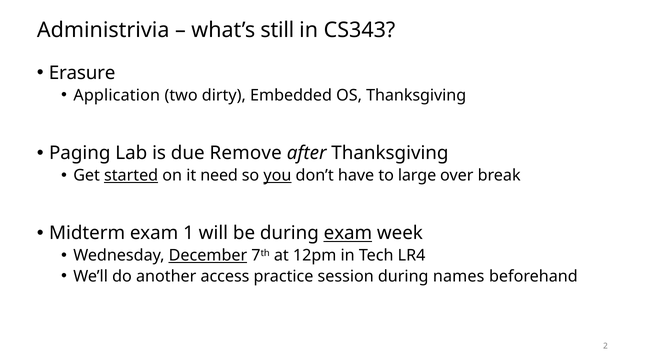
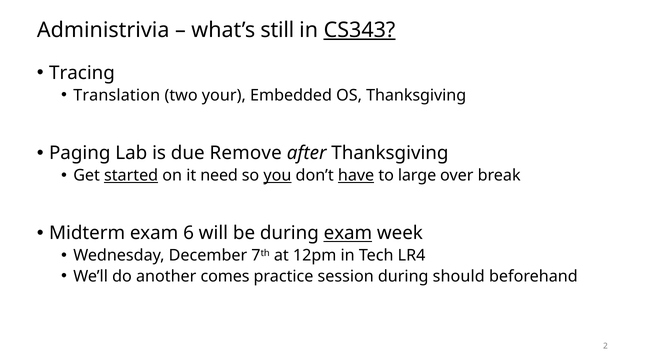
CS343 underline: none -> present (360, 30)
Erasure: Erasure -> Tracing (82, 73)
Application: Application -> Translation (117, 95)
dirty: dirty -> your (224, 95)
have underline: none -> present (356, 175)
1: 1 -> 6 (189, 233)
December underline: present -> none (208, 255)
access: access -> comes (225, 276)
names: names -> should (459, 276)
